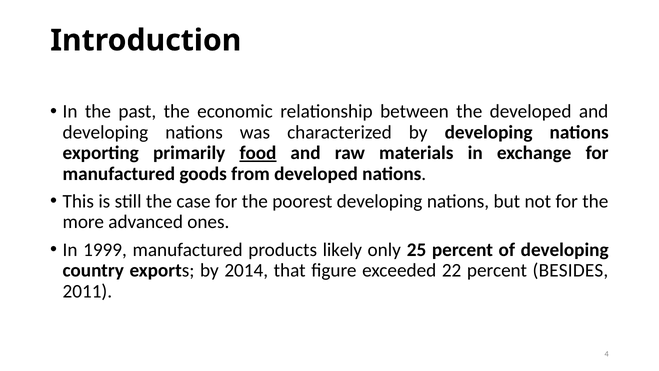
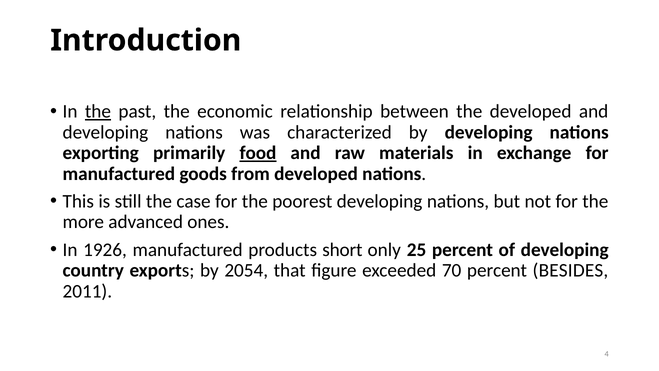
the underline: none -> present (98, 111)
1999: 1999 -> 1926 (105, 249)
likely: likely -> short (342, 249)
2014: 2014 -> 2054 (246, 270)
22: 22 -> 70 (452, 270)
